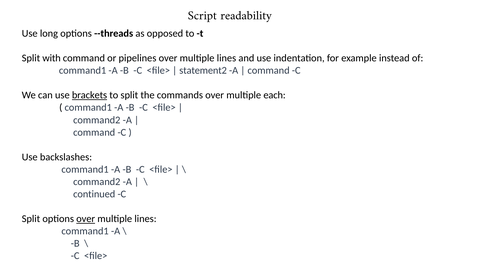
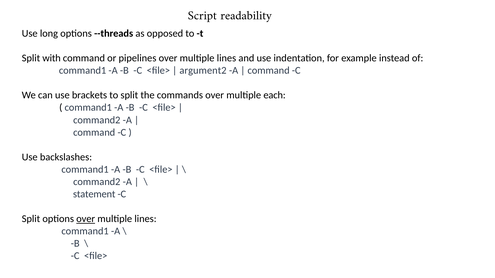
statement2: statement2 -> argument2 (203, 71)
brackets underline: present -> none (90, 95)
continued: continued -> statement (94, 194)
